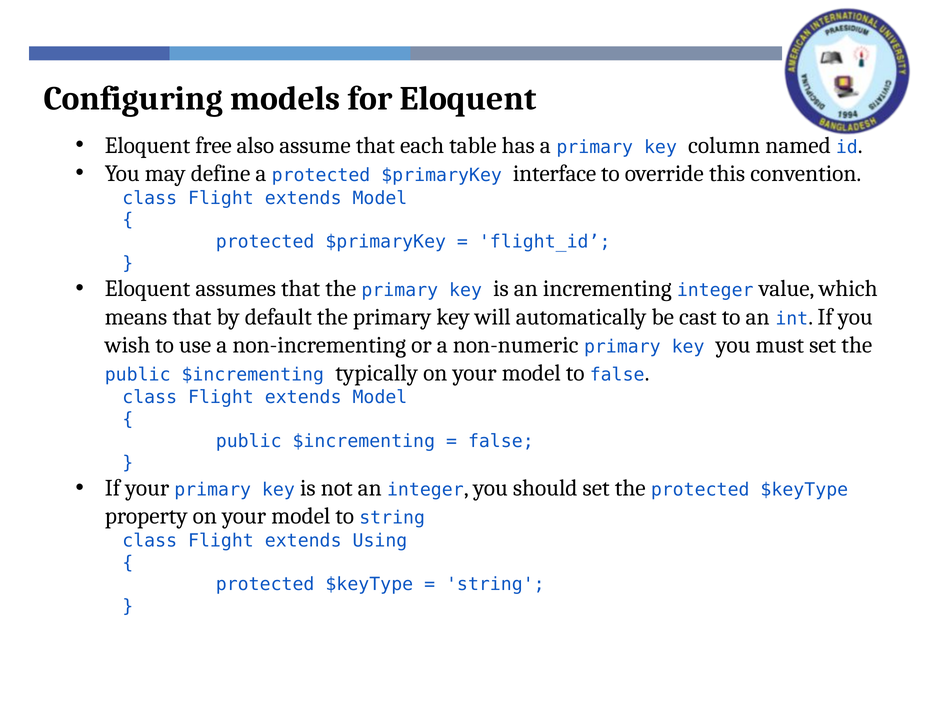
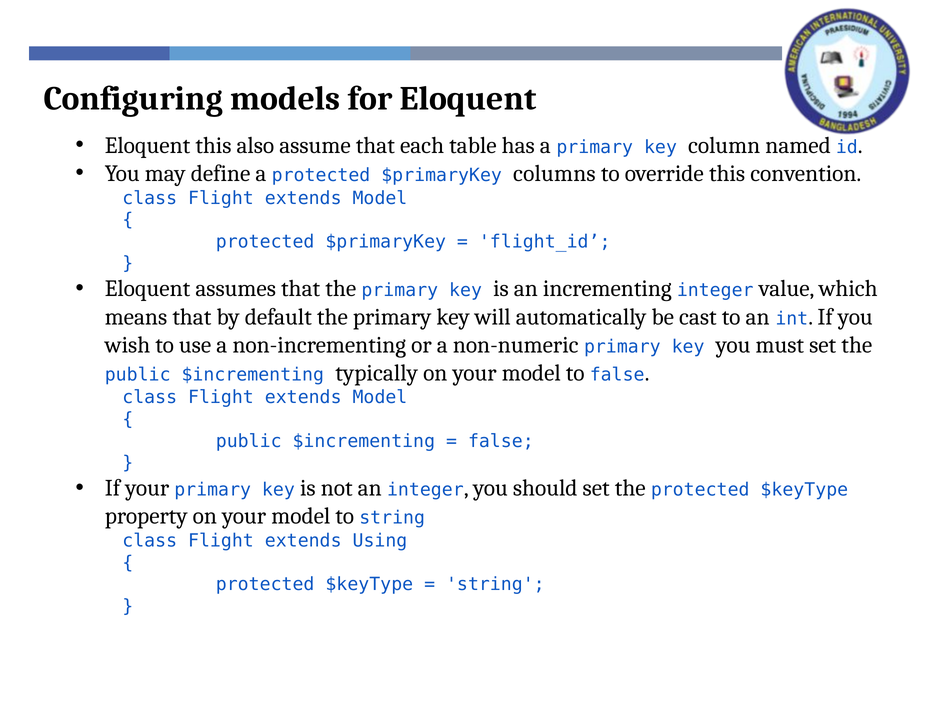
Eloquent free: free -> this (213, 145)
interface: interface -> columns (554, 174)
